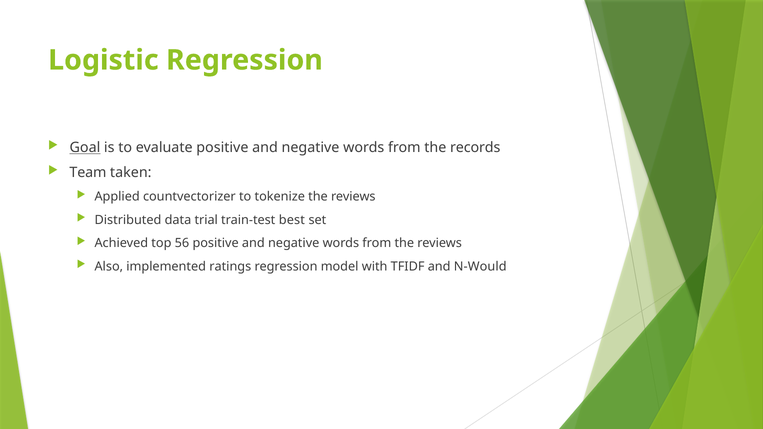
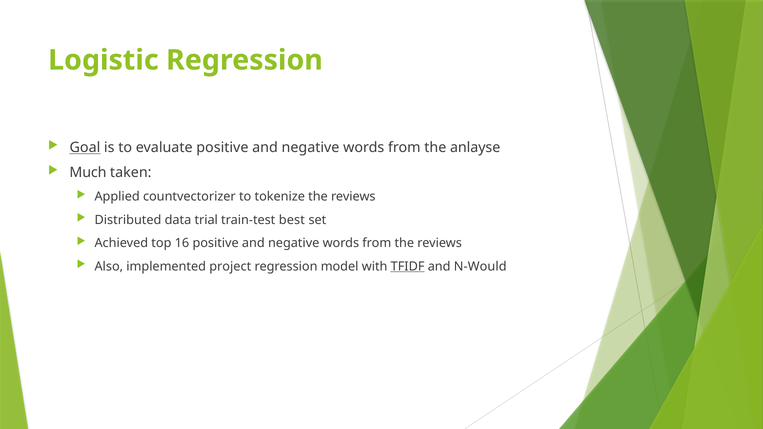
records: records -> anlayse (475, 148)
Team: Team -> Much (88, 173)
56: 56 -> 16 (182, 243)
ratings: ratings -> project (230, 266)
TFIDF underline: none -> present (408, 266)
